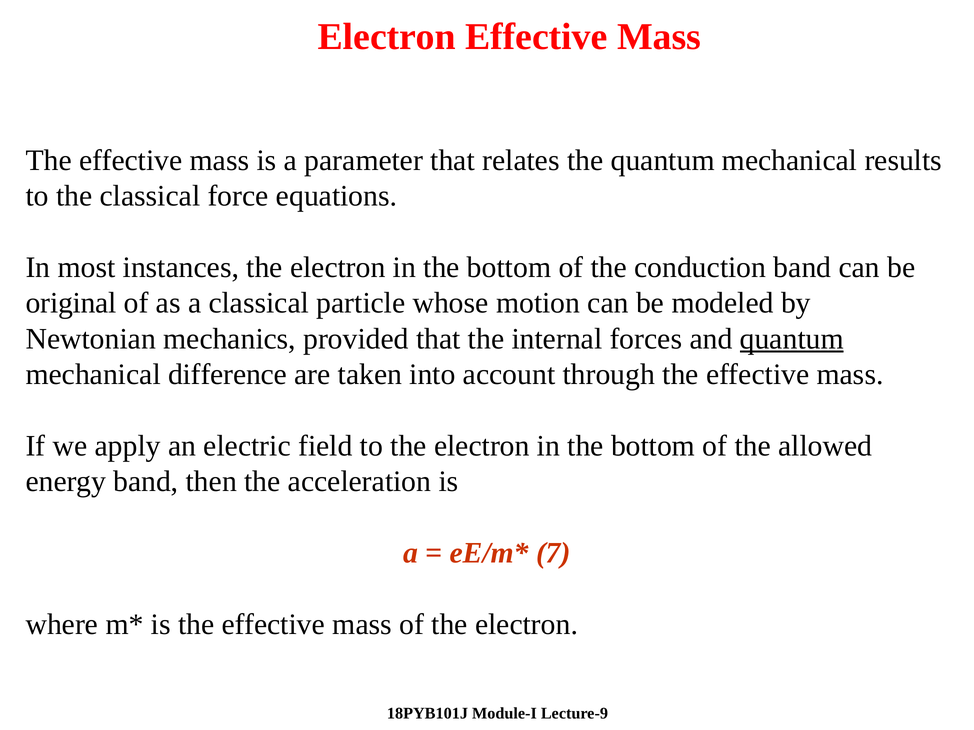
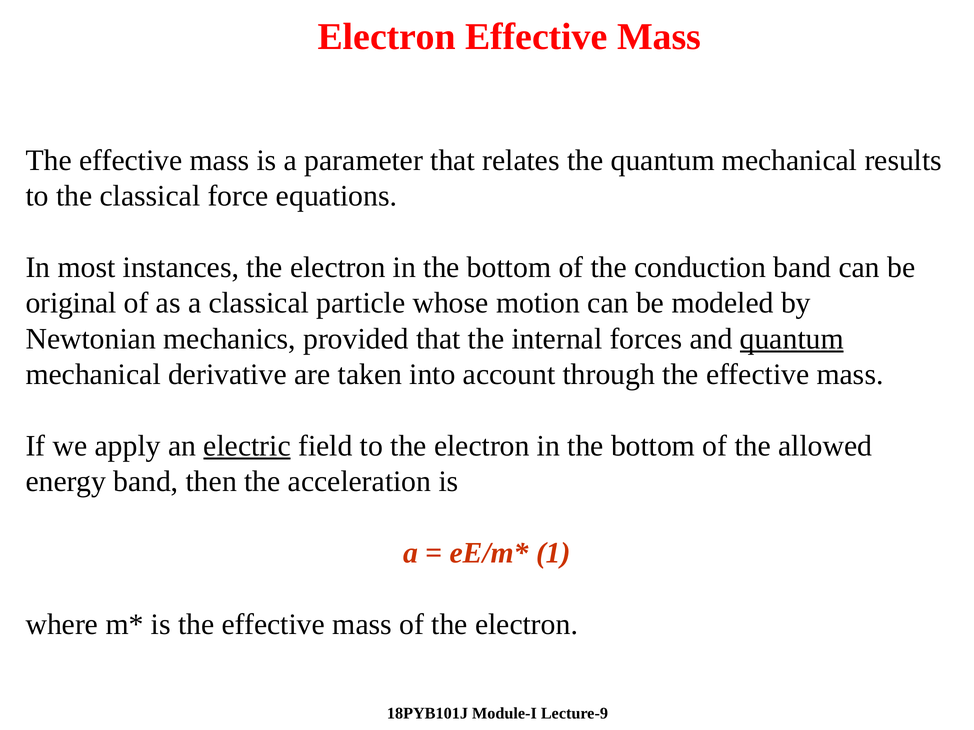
difference: difference -> derivative (227, 375)
electric underline: none -> present (247, 446)
7: 7 -> 1 (553, 553)
